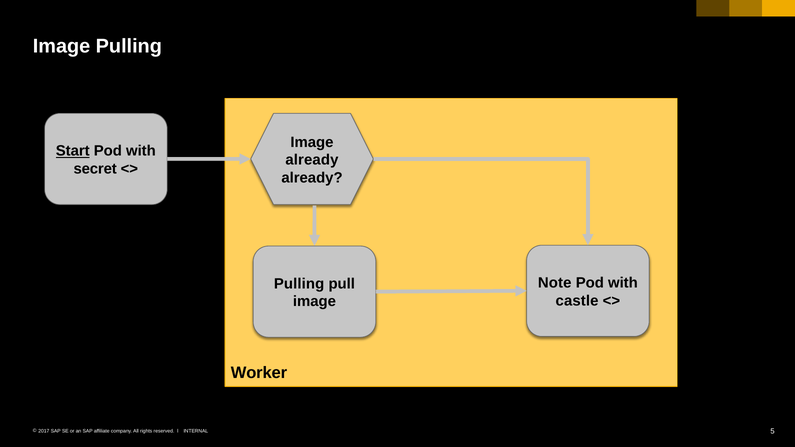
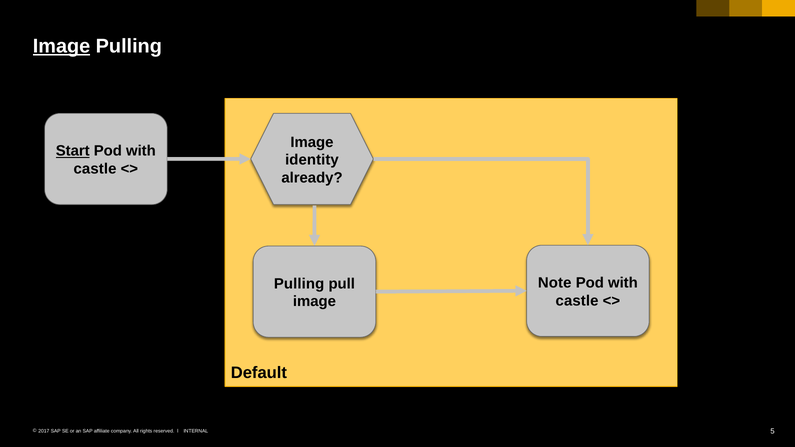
Image underline: none -> present (62, 46)
already: already -> identity (312, 160)
secret: secret -> castle (95, 169)
Worker: Worker -> Default (259, 373)
